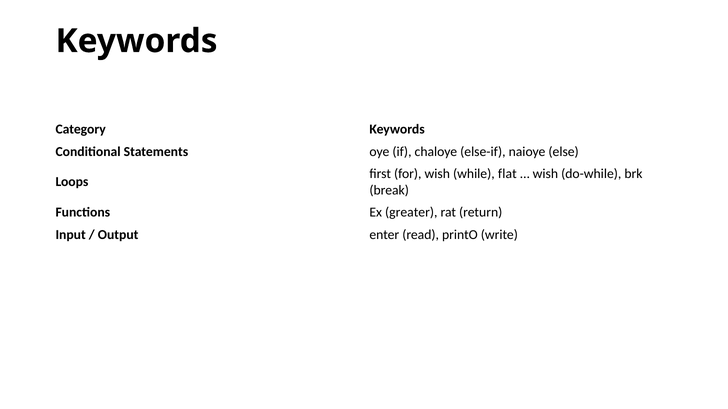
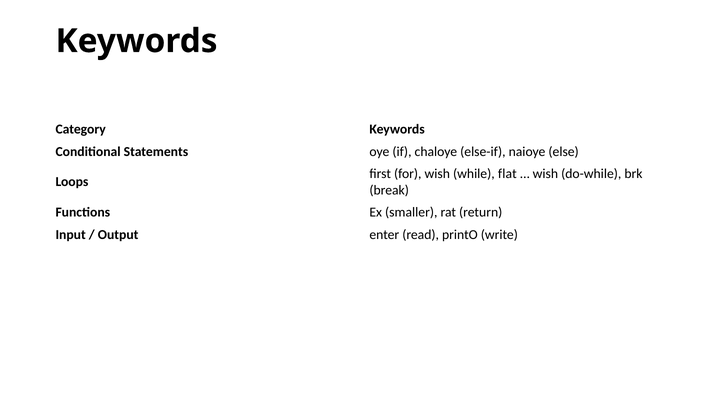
greater: greater -> smaller (411, 213)
